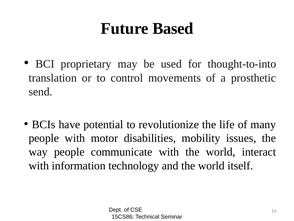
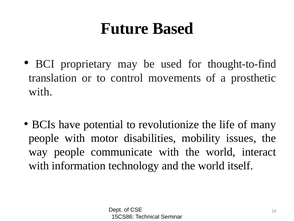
thought-to-into: thought-to-into -> thought-to-find (242, 64)
send: send -> with (40, 91)
